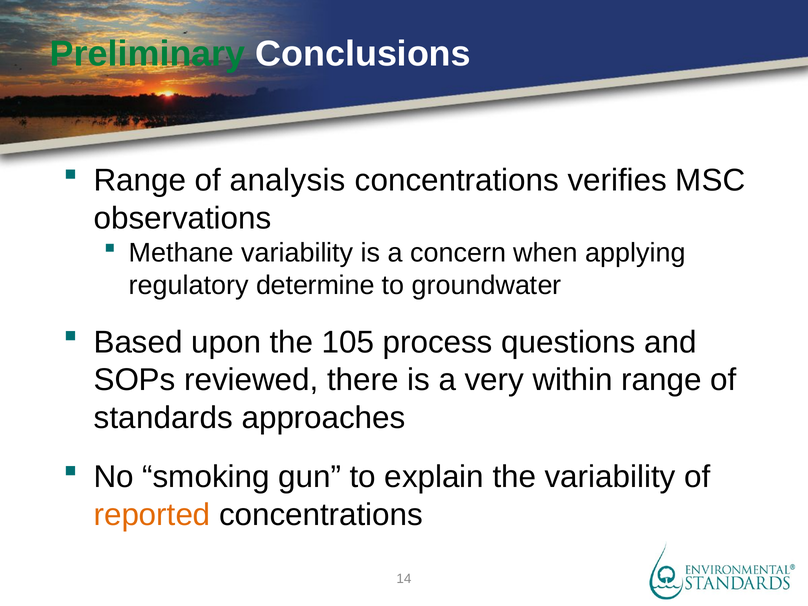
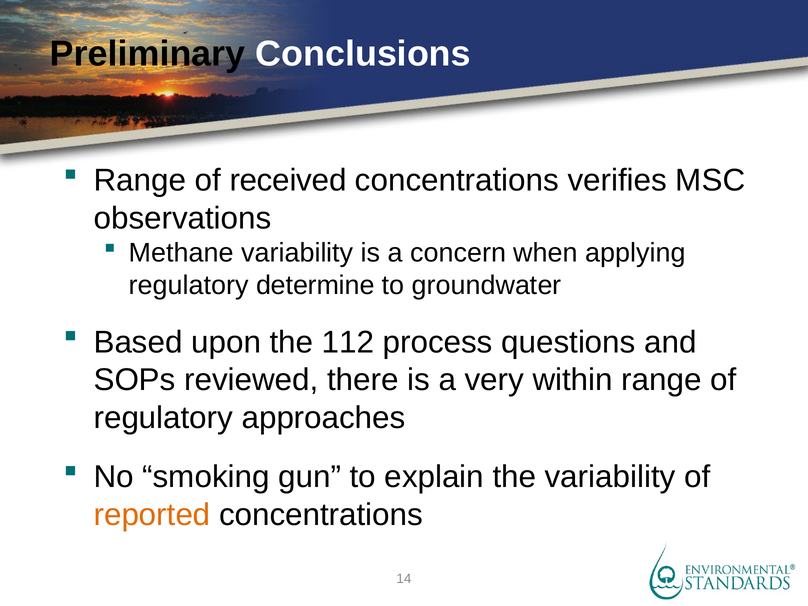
Preliminary colour: green -> black (148, 54)
analysis: analysis -> received (288, 181)
105: 105 -> 112 (348, 342)
standards: standards -> regulatory (163, 418)
